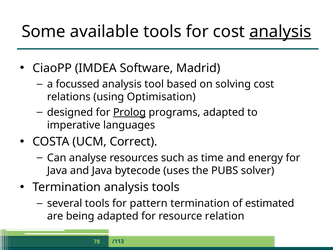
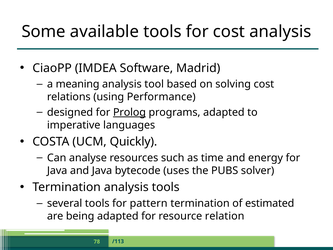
analysis underline: present -> none (280, 32)
focussed: focussed -> meaning (78, 84)
Optimisation: Optimisation -> Performance (161, 97)
Correct: Correct -> Quickly (133, 142)
